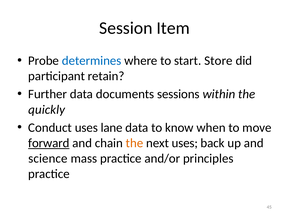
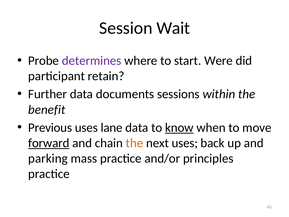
Item: Item -> Wait (173, 28)
determines colour: blue -> purple (92, 61)
Store: Store -> Were (219, 61)
quickly: quickly -> benefit (47, 109)
Conduct: Conduct -> Previous (50, 127)
know underline: none -> present (179, 127)
science: science -> parking (48, 158)
